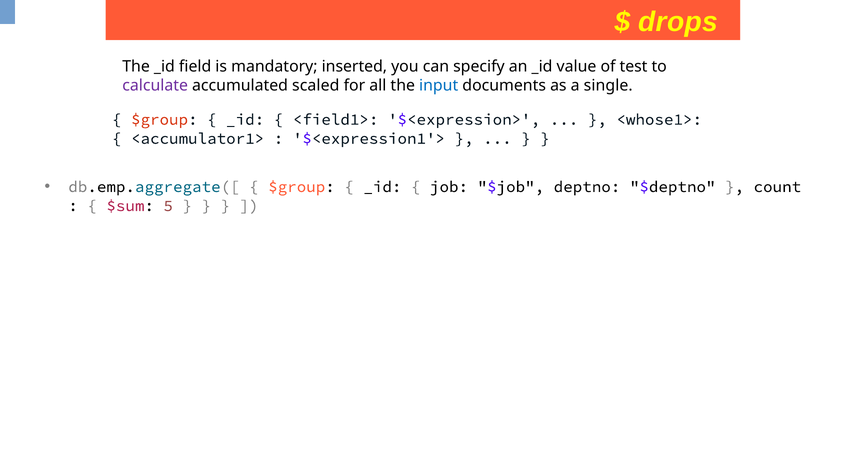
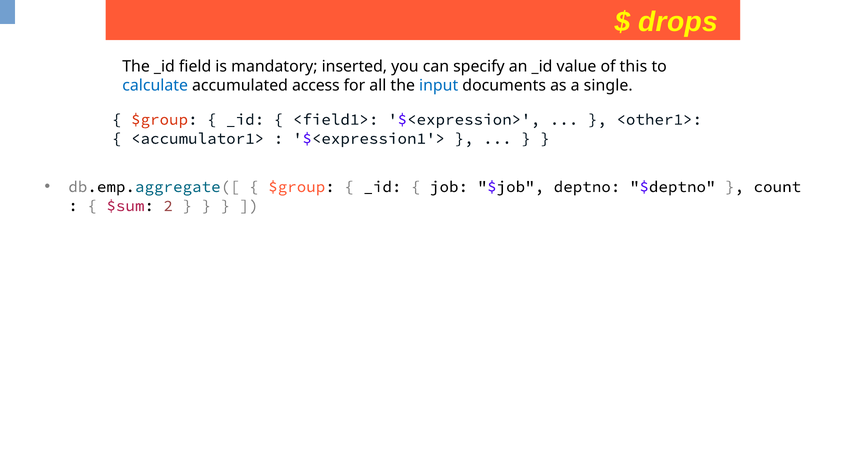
test: test -> this (633, 67)
calculate colour: purple -> blue (155, 86)
scaled: scaled -> access (316, 86)
<whose1>: <whose1> -> <other1> (659, 119)
5: 5 -> 2 (168, 206)
